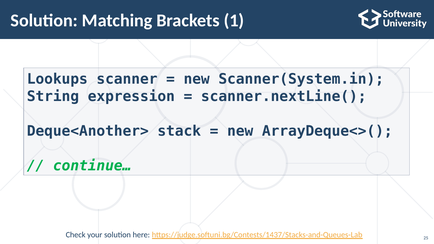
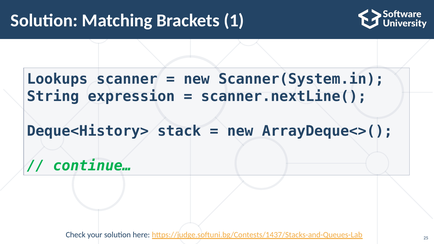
Deque<Another>: Deque<Another> -> Deque<History> (88, 131)
